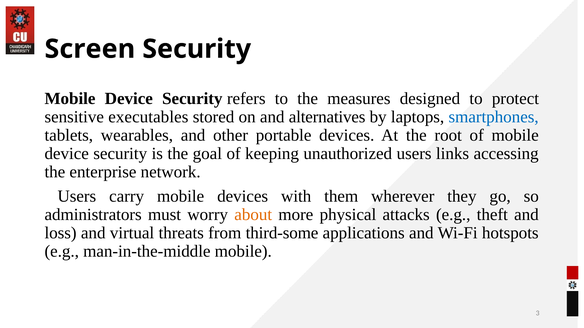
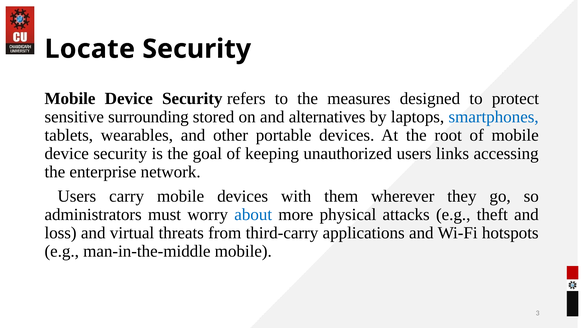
Screen: Screen -> Locate (90, 49)
executables: executables -> surrounding (148, 117)
about colour: orange -> blue (253, 215)
third-some: third-some -> third-carry (282, 233)
